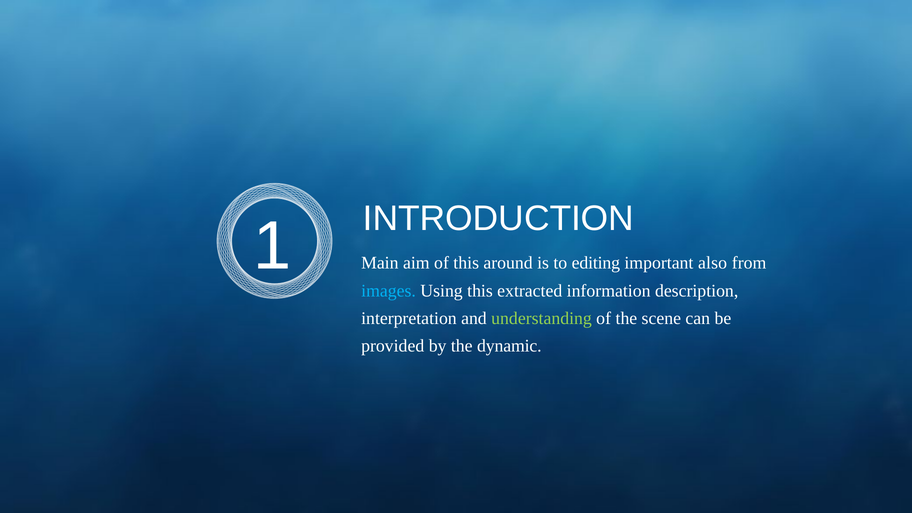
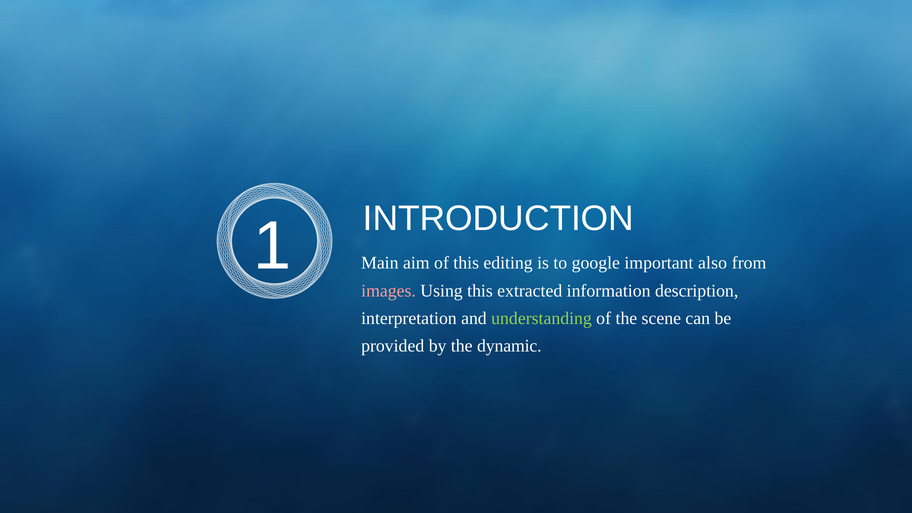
around: around -> editing (508, 263)
editing: editing -> google (596, 263)
images colour: light blue -> pink (389, 291)
